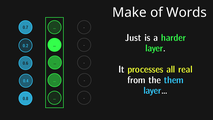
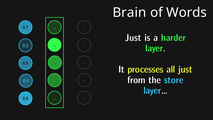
Make: Make -> Brain (129, 12)
all real: real -> just (185, 69)
them: them -> store (174, 80)
